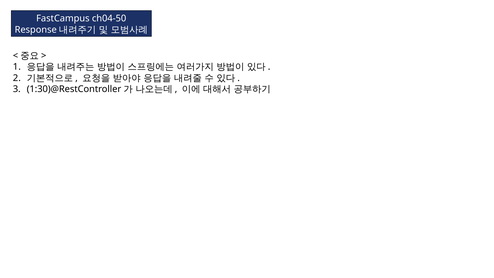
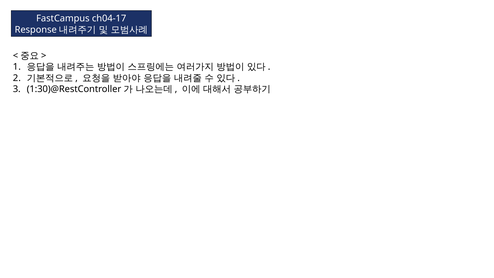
ch04-50: ch04-50 -> ch04-17 (109, 19)
